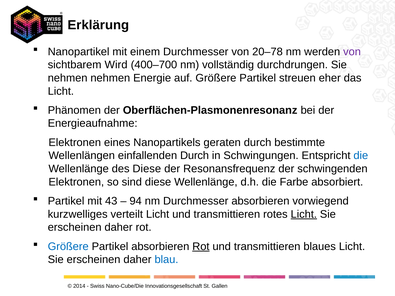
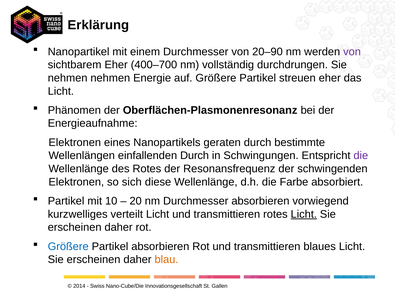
20–78: 20–78 -> 20–90 (267, 52)
sichtbarem Wird: Wird -> Eher (116, 65)
die colour: blue -> purple (361, 156)
des Diese: Diese -> Rotes (147, 169)
sind: sind -> sich (132, 182)
43: 43 -> 10 (111, 201)
94: 94 -> 20 (136, 201)
Rot underline: present -> none (201, 247)
blau colour: blue -> orange (166, 260)
